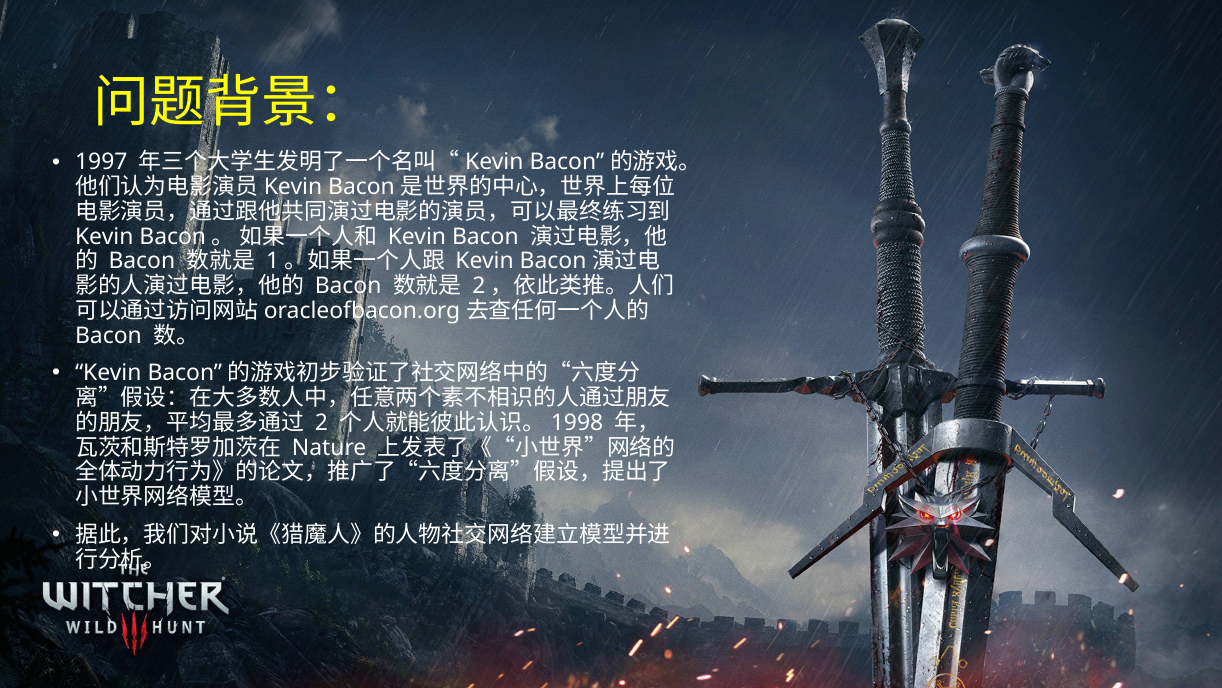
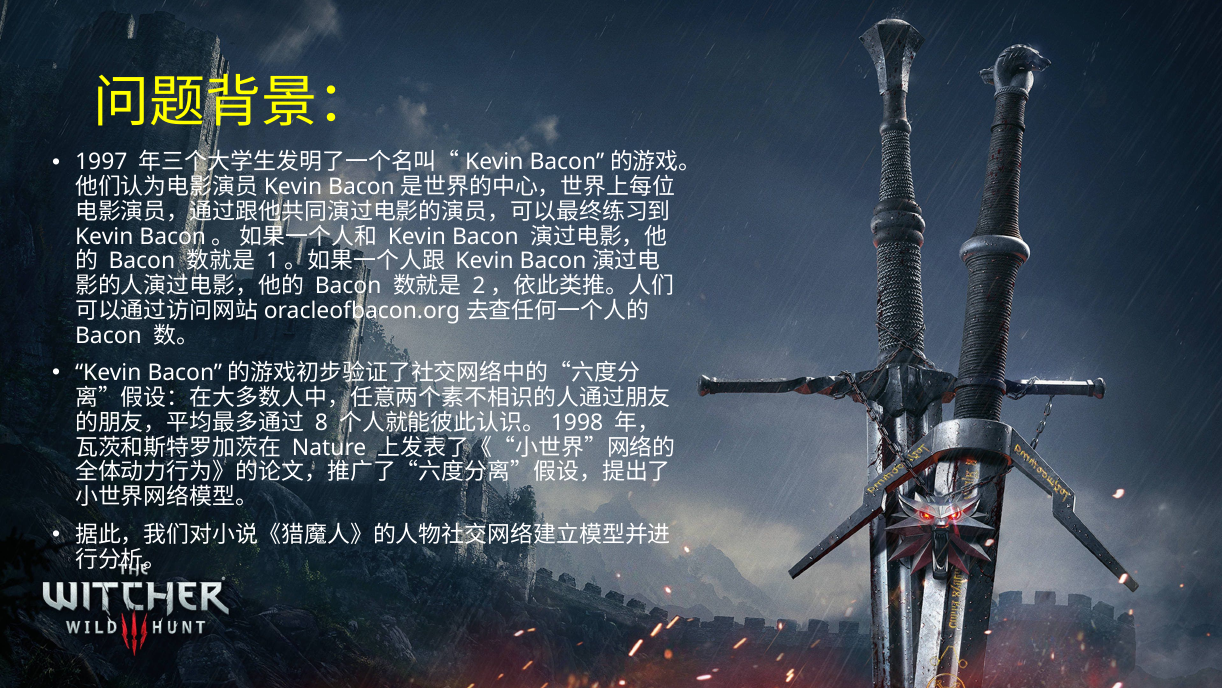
2: 2 -> 8 (321, 422)
